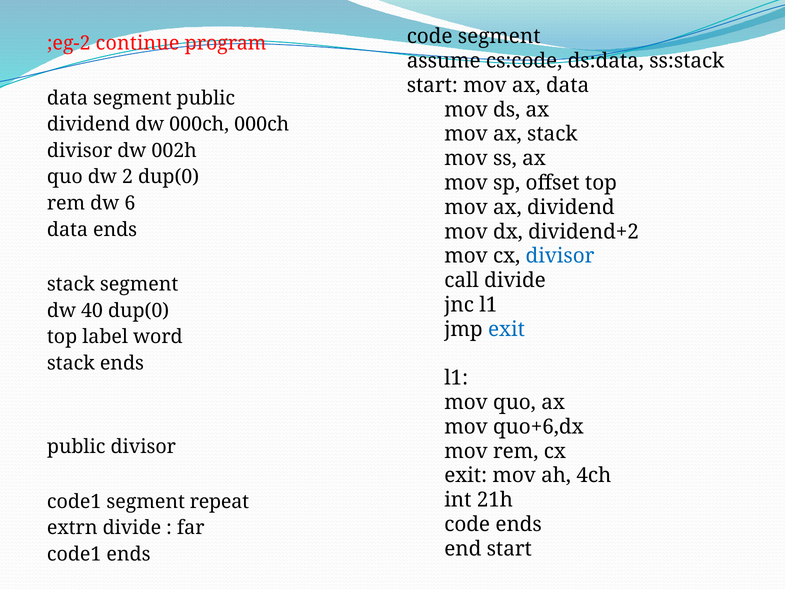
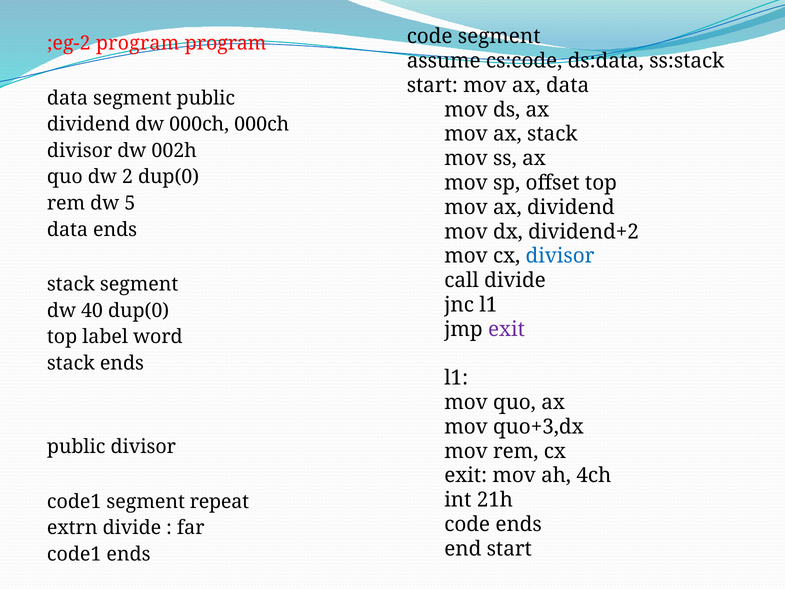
;eg-2 continue: continue -> program (138, 43)
6: 6 -> 5 (130, 203)
exit colour: blue -> purple (506, 329)
quo+6,dx: quo+6,dx -> quo+3,dx (538, 427)
